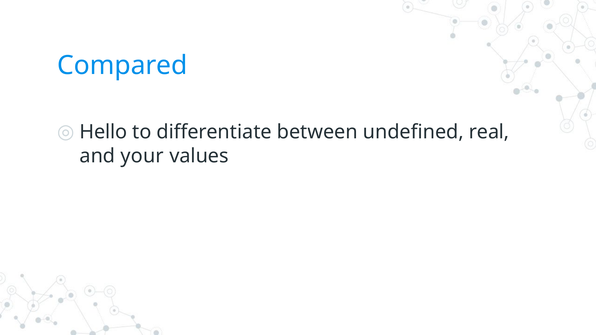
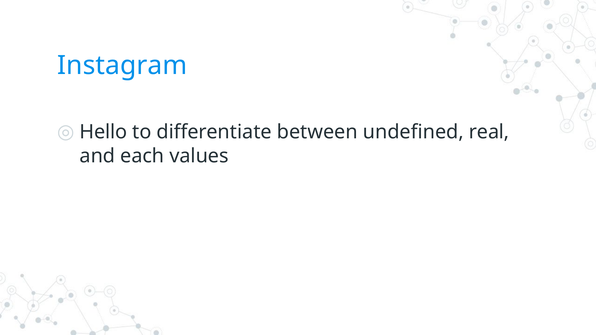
Compared: Compared -> Instagram (122, 65)
your: your -> each (142, 156)
